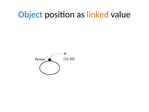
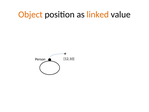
Object colour: blue -> orange (30, 14)
